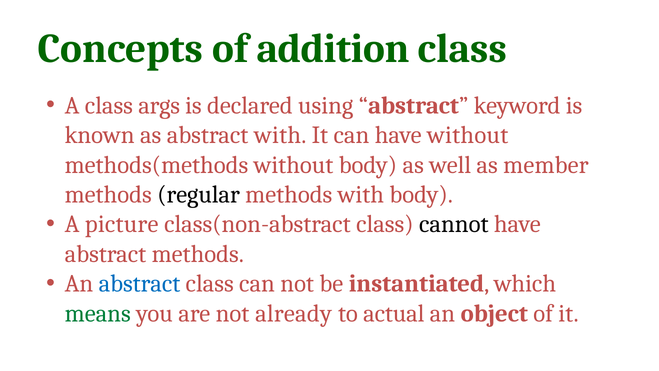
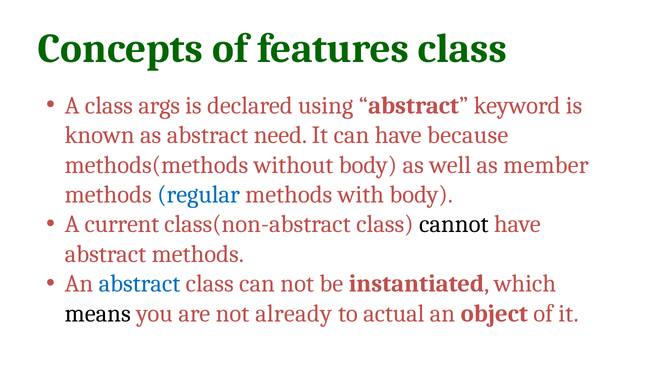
addition: addition -> features (333, 49)
abstract with: with -> need (280, 135)
have without: without -> because (468, 135)
regular colour: black -> blue (198, 194)
picture: picture -> current (122, 224)
means colour: green -> black (98, 313)
